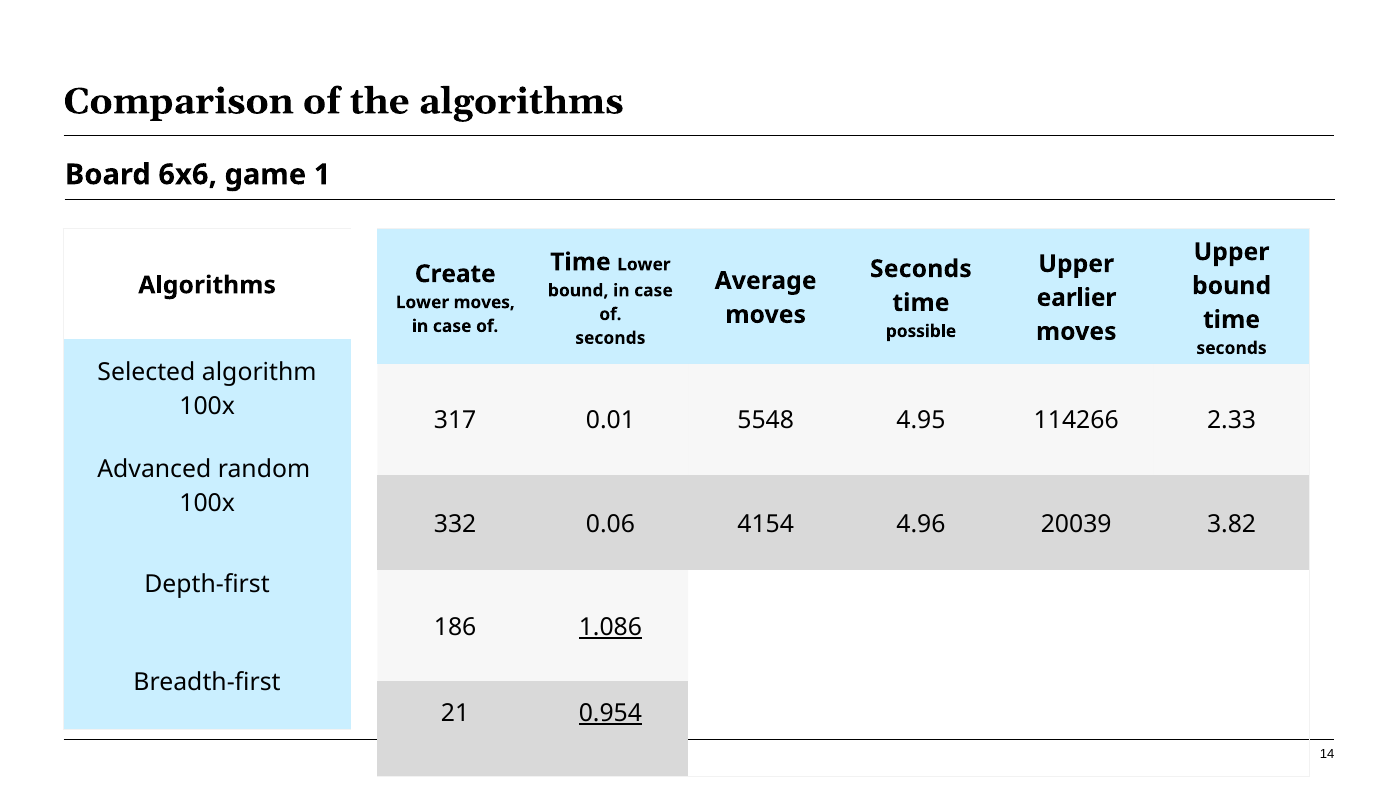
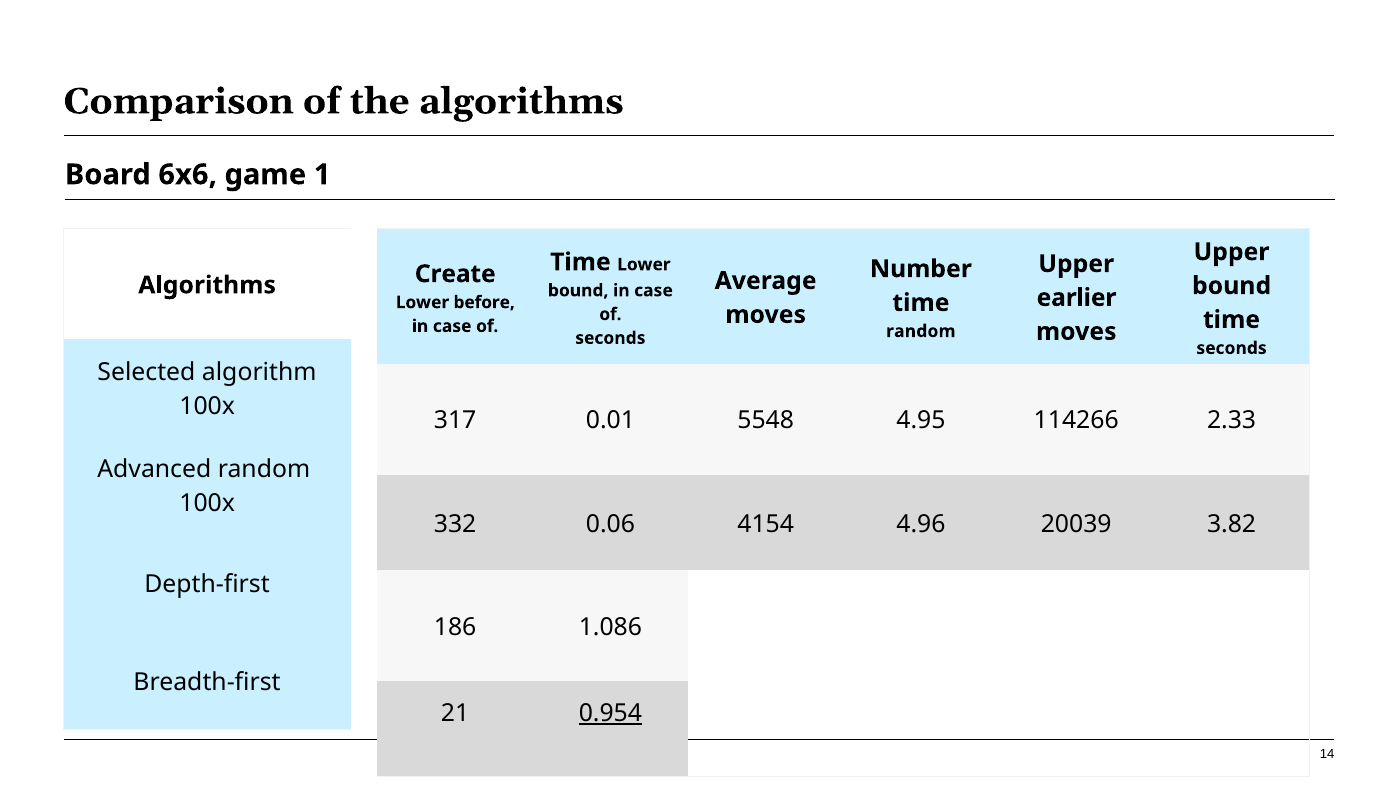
Seconds: Seconds -> Number (921, 269)
Lower moves: moves -> before (484, 303)
possible: possible -> random (921, 331)
1.086 underline: present -> none (610, 627)
